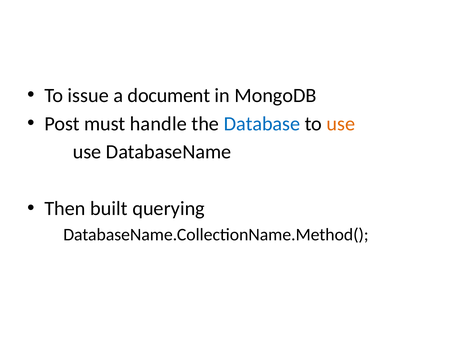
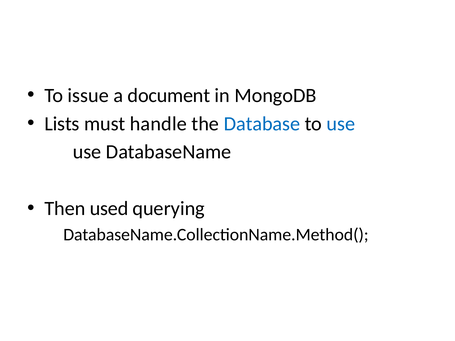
Post: Post -> Lists (62, 124)
use colour: orange -> blue (341, 124)
built: built -> used (109, 209)
